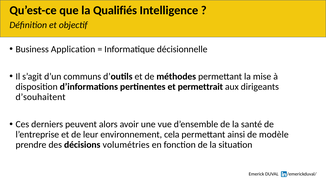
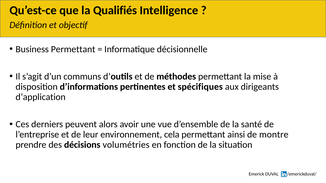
Business Application: Application -> Permettant (73, 49)
permettrait: permettrait -> spécifiques (200, 87)
d’souhaitent: d’souhaitent -> d’application (41, 97)
modèle: modèle -> montre (274, 135)
